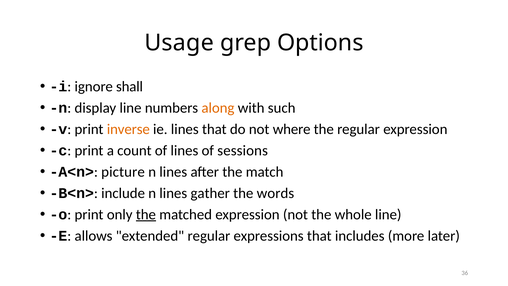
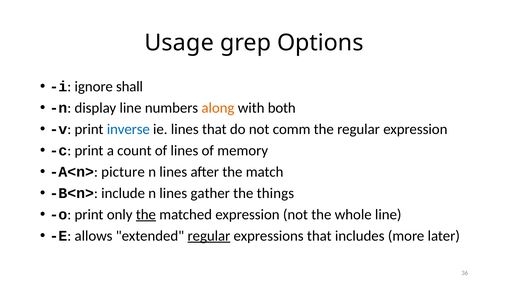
such: such -> both (282, 108)
inverse colour: orange -> blue (128, 129)
where: where -> comm (292, 129)
sessions: sessions -> memory (243, 150)
words: words -> things (275, 193)
regular underline: none -> present (209, 236)
